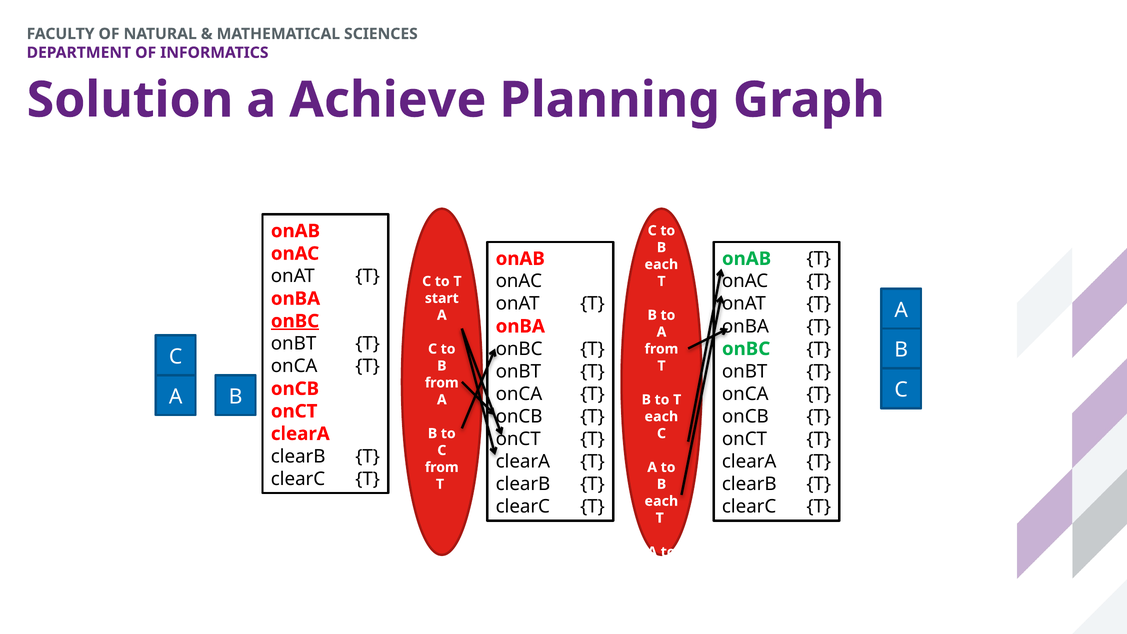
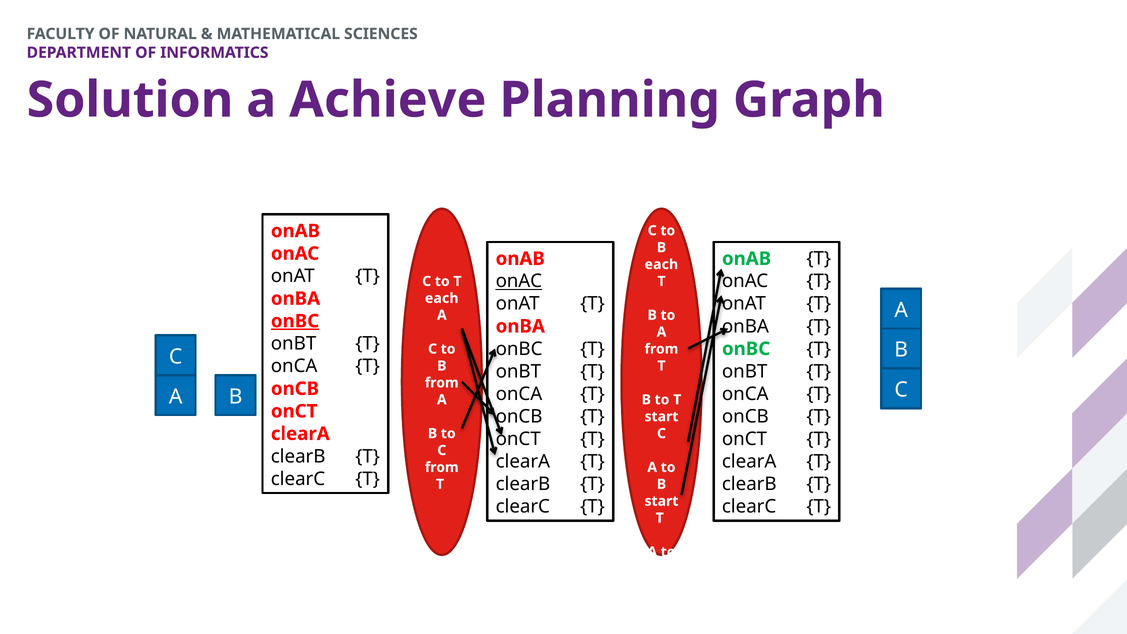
onAC underline: none -> present (519, 281)
start: start -> each (442, 298)
each: each -> start (661, 417)
each: each -> start (661, 501)
